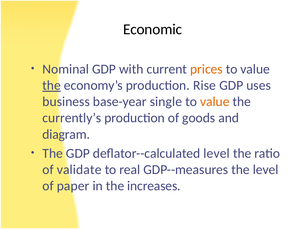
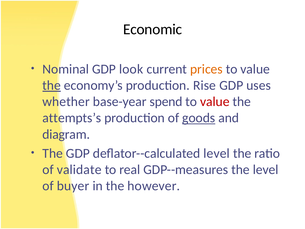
with: with -> look (131, 69)
business: business -> whether (66, 102)
single: single -> spend (166, 102)
value colour: orange -> red (215, 102)
currently’s: currently’s -> attempts’s (72, 118)
goods underline: none -> present (199, 118)
paper: paper -> buyer (73, 186)
increases: increases -> however (154, 186)
